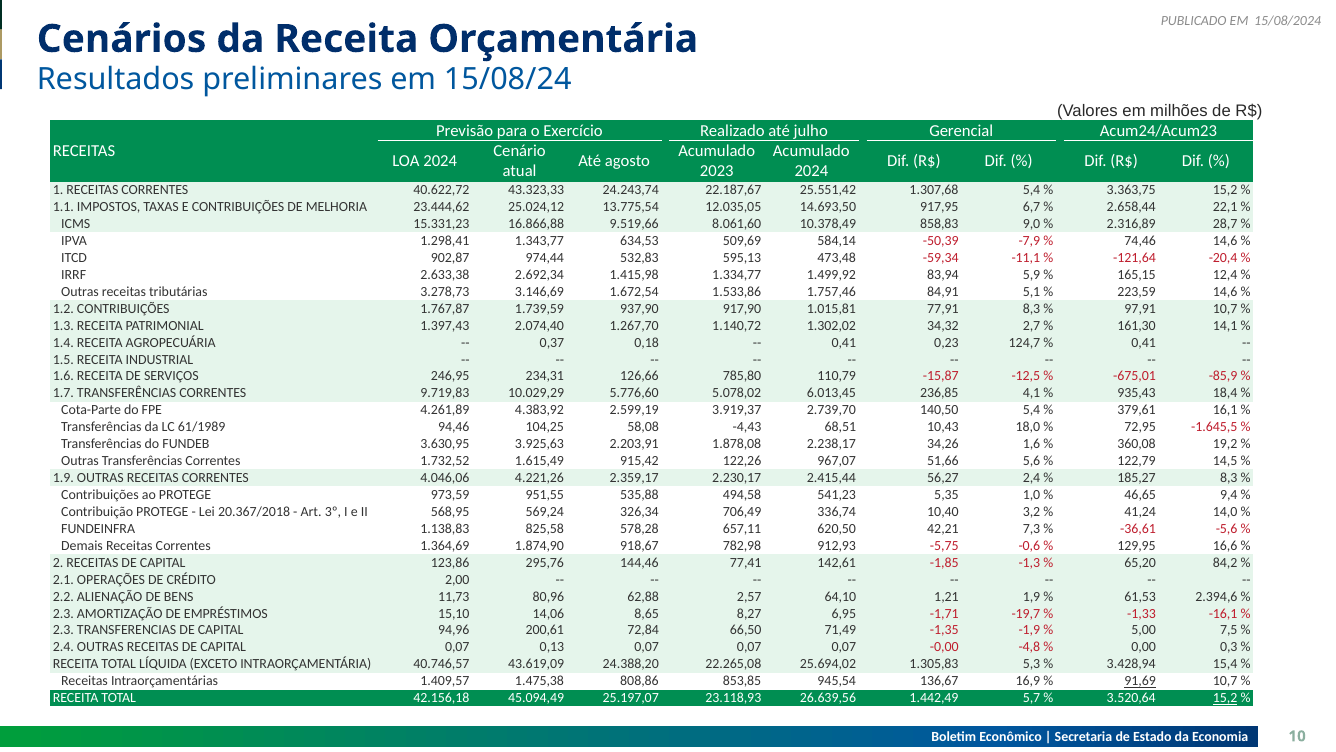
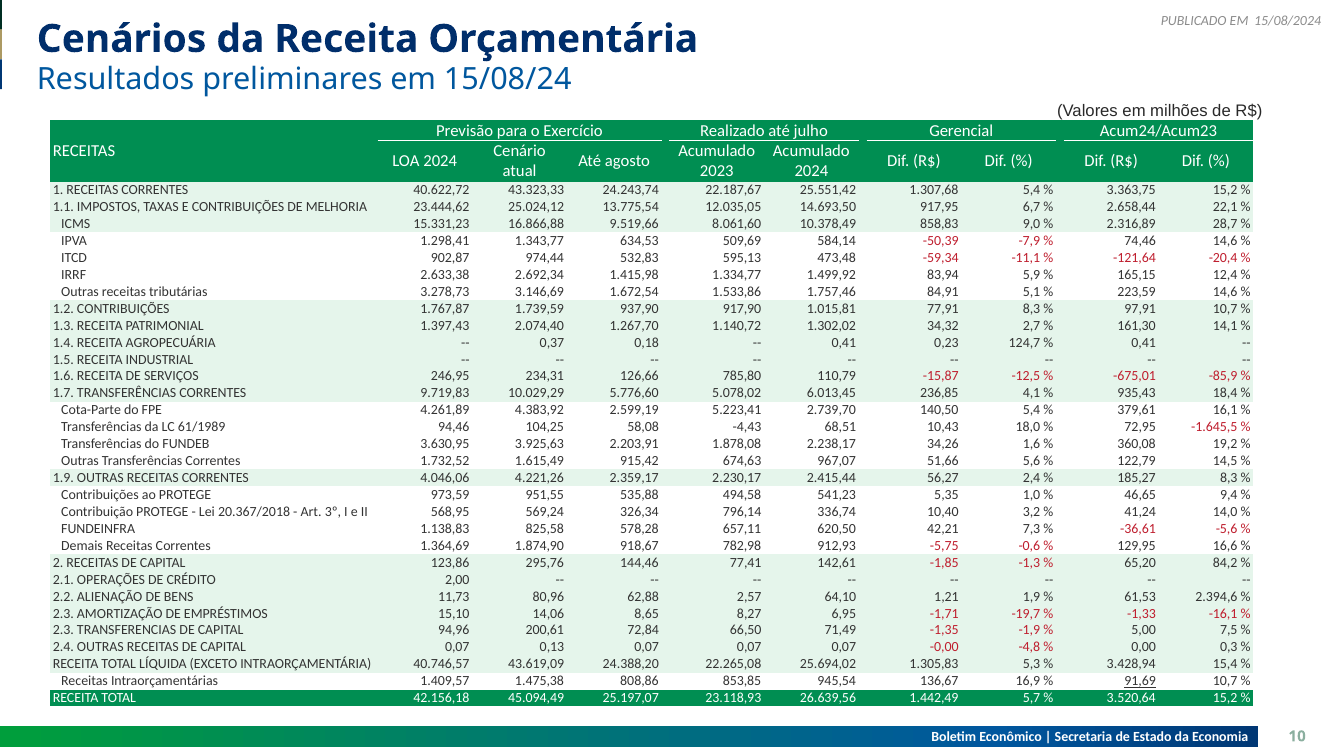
3.919,37: 3.919,37 -> 5.223,41 (737, 410)
122,26: 122,26 -> 674,63 (742, 461)
706,49: 706,49 -> 796,14 (742, 512)
15,2 underline: present -> none (1225, 698)
